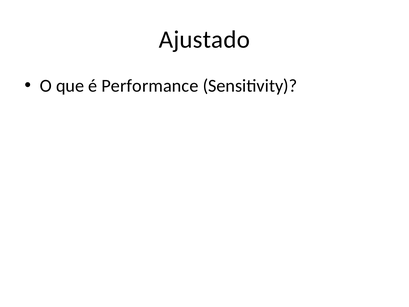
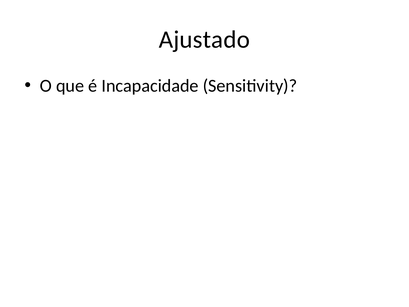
Performance: Performance -> Incapacidade (150, 86)
